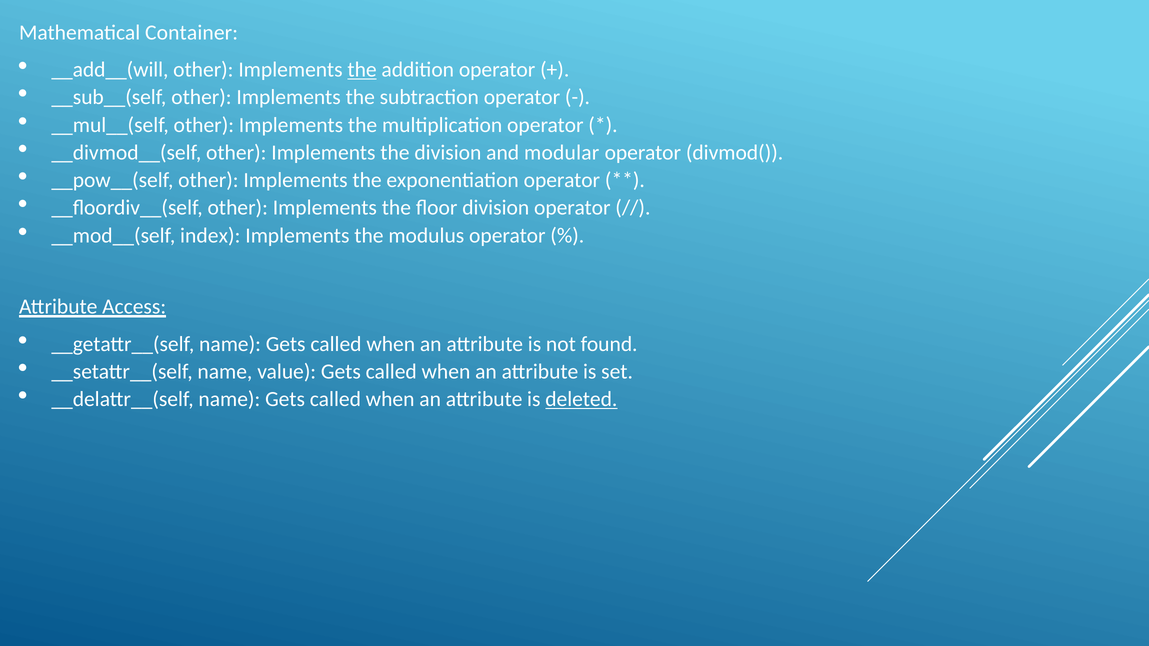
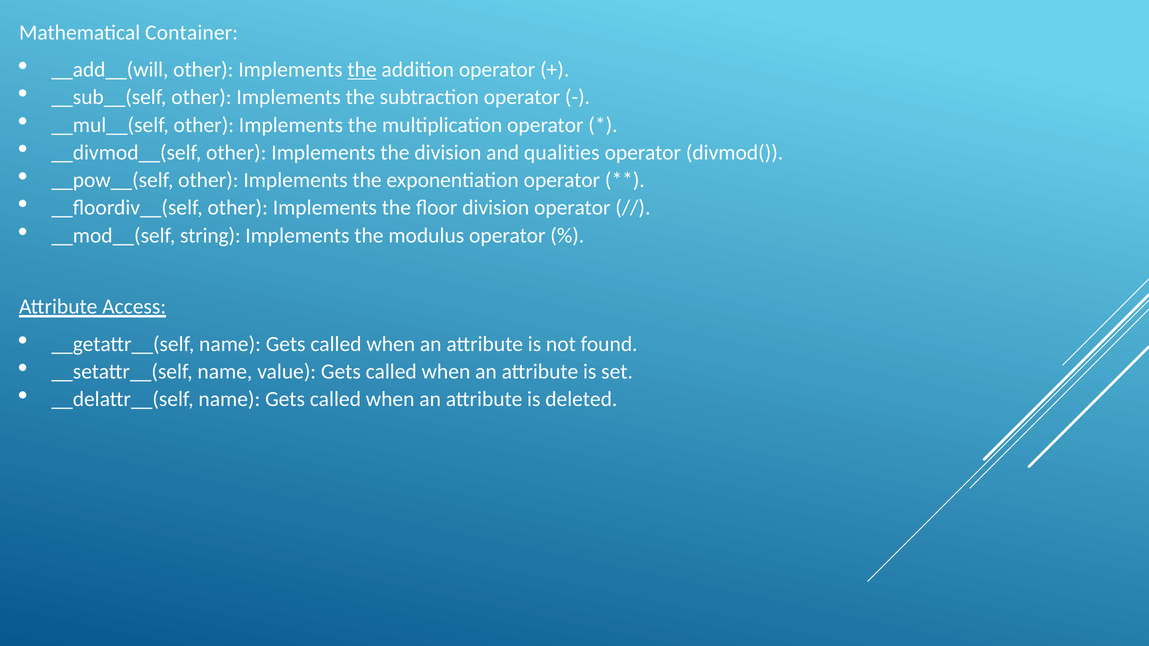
modular: modular -> qualities (562, 153)
index: index -> string (210, 236)
deleted underline: present -> none (581, 399)
